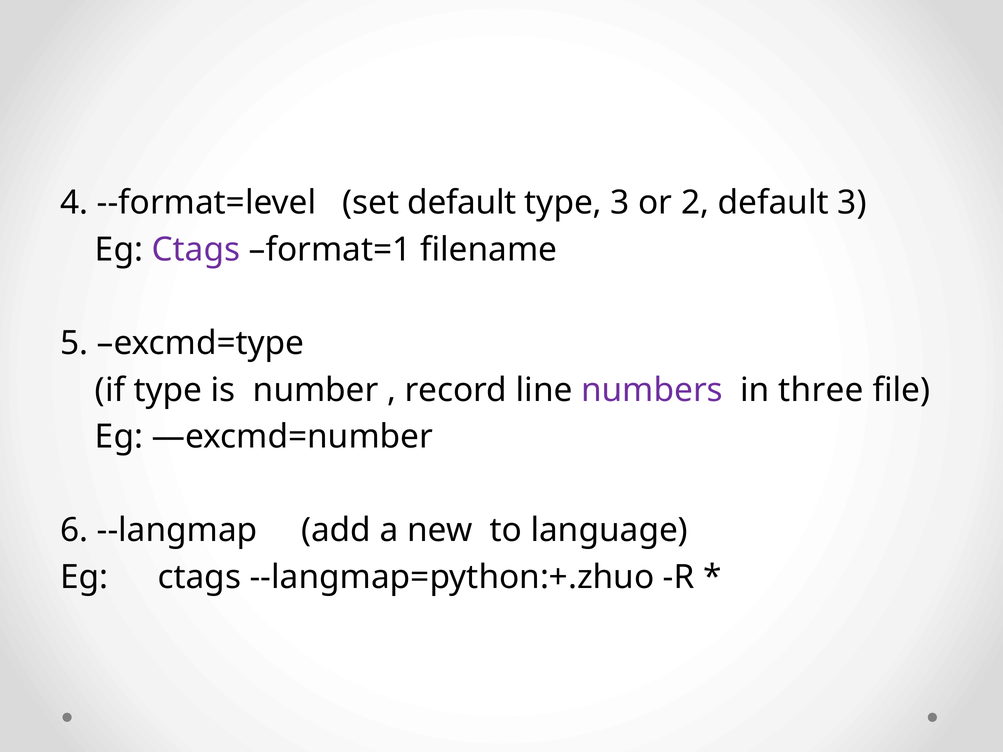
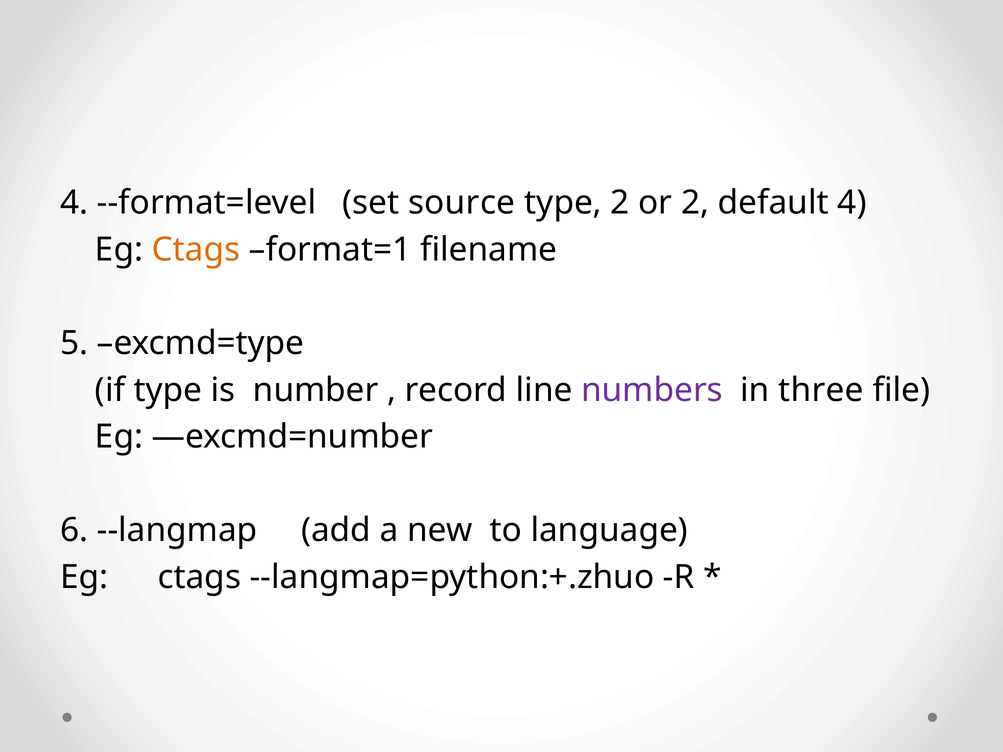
set default: default -> source (462, 203)
type 3: 3 -> 2 (620, 203)
default 3: 3 -> 4 (852, 203)
Ctags colour: purple -> orange (196, 250)
